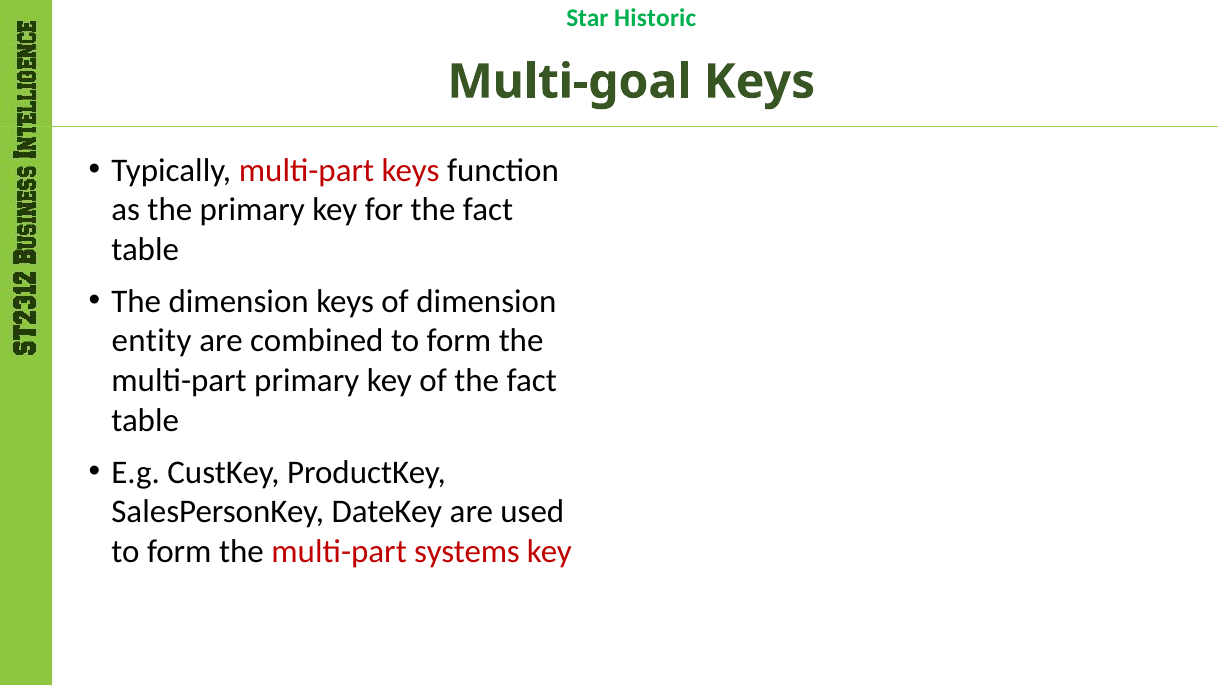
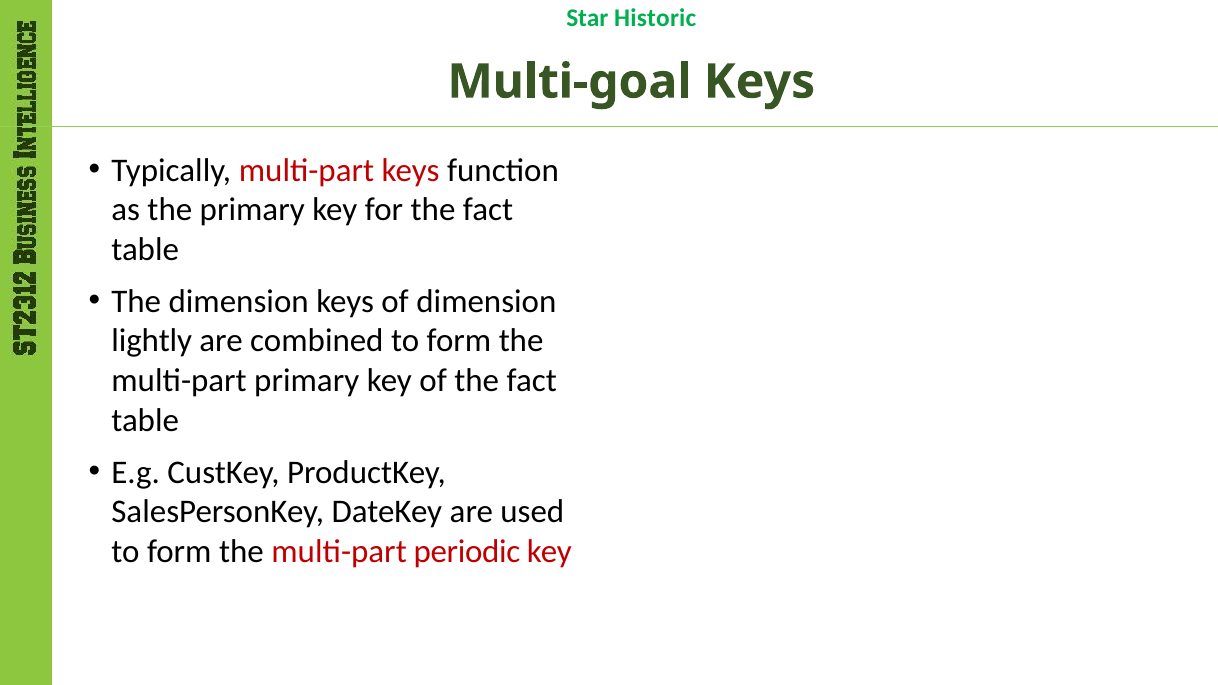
entity: entity -> lightly (152, 341)
systems: systems -> periodic (467, 552)
